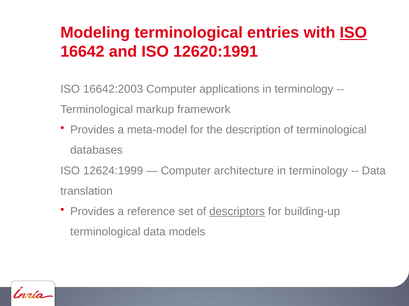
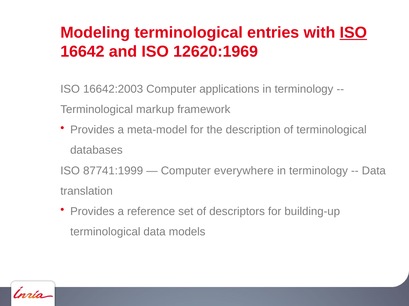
12620:1991: 12620:1991 -> 12620:1969 (216, 52)
12624:1999: 12624:1999 -> 87741:1999 (113, 171)
architecture: architecture -> everywhere (244, 171)
descriptors underline: present -> none (237, 212)
